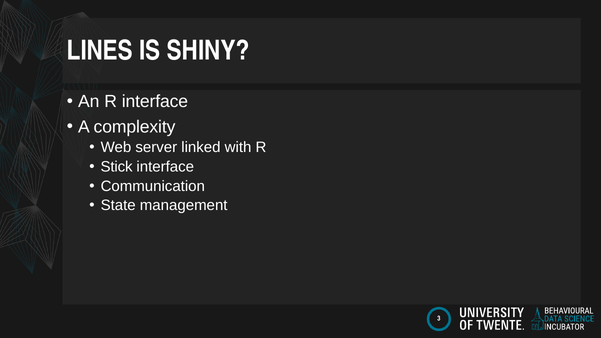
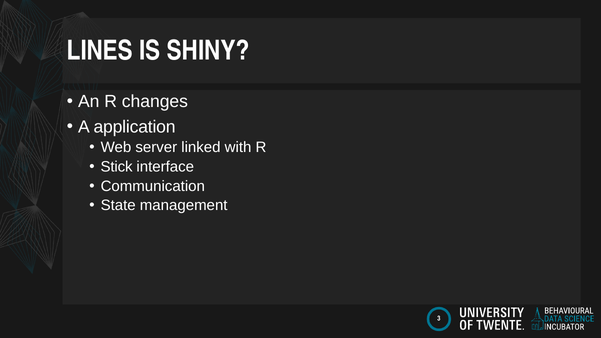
R interface: interface -> changes (155, 102)
complexity: complexity -> application (135, 127)
